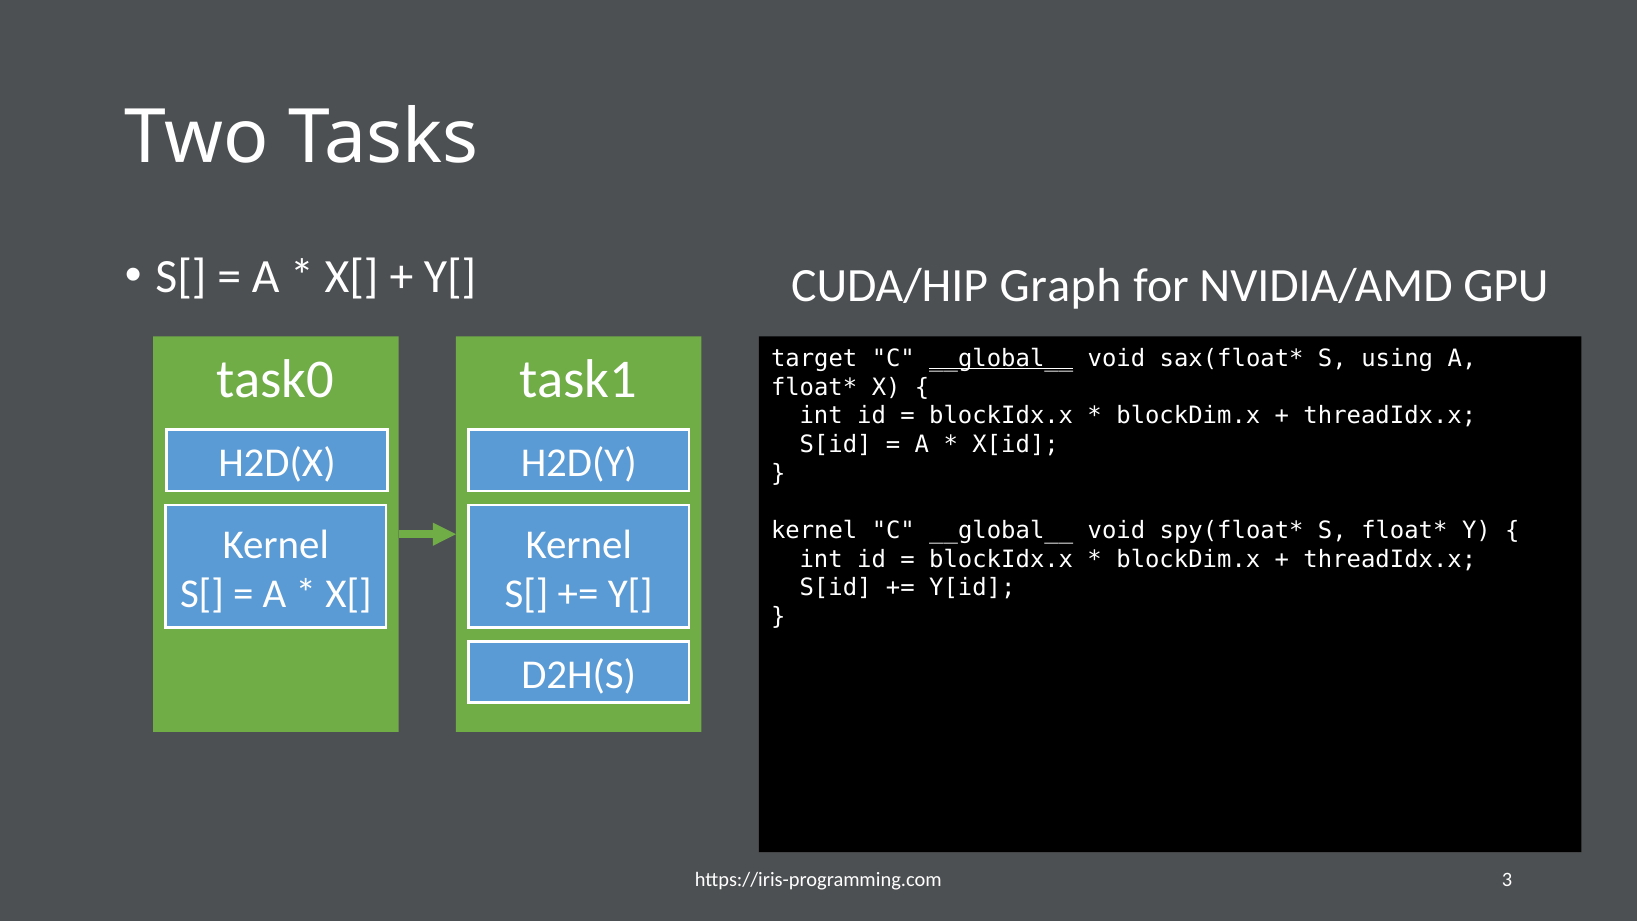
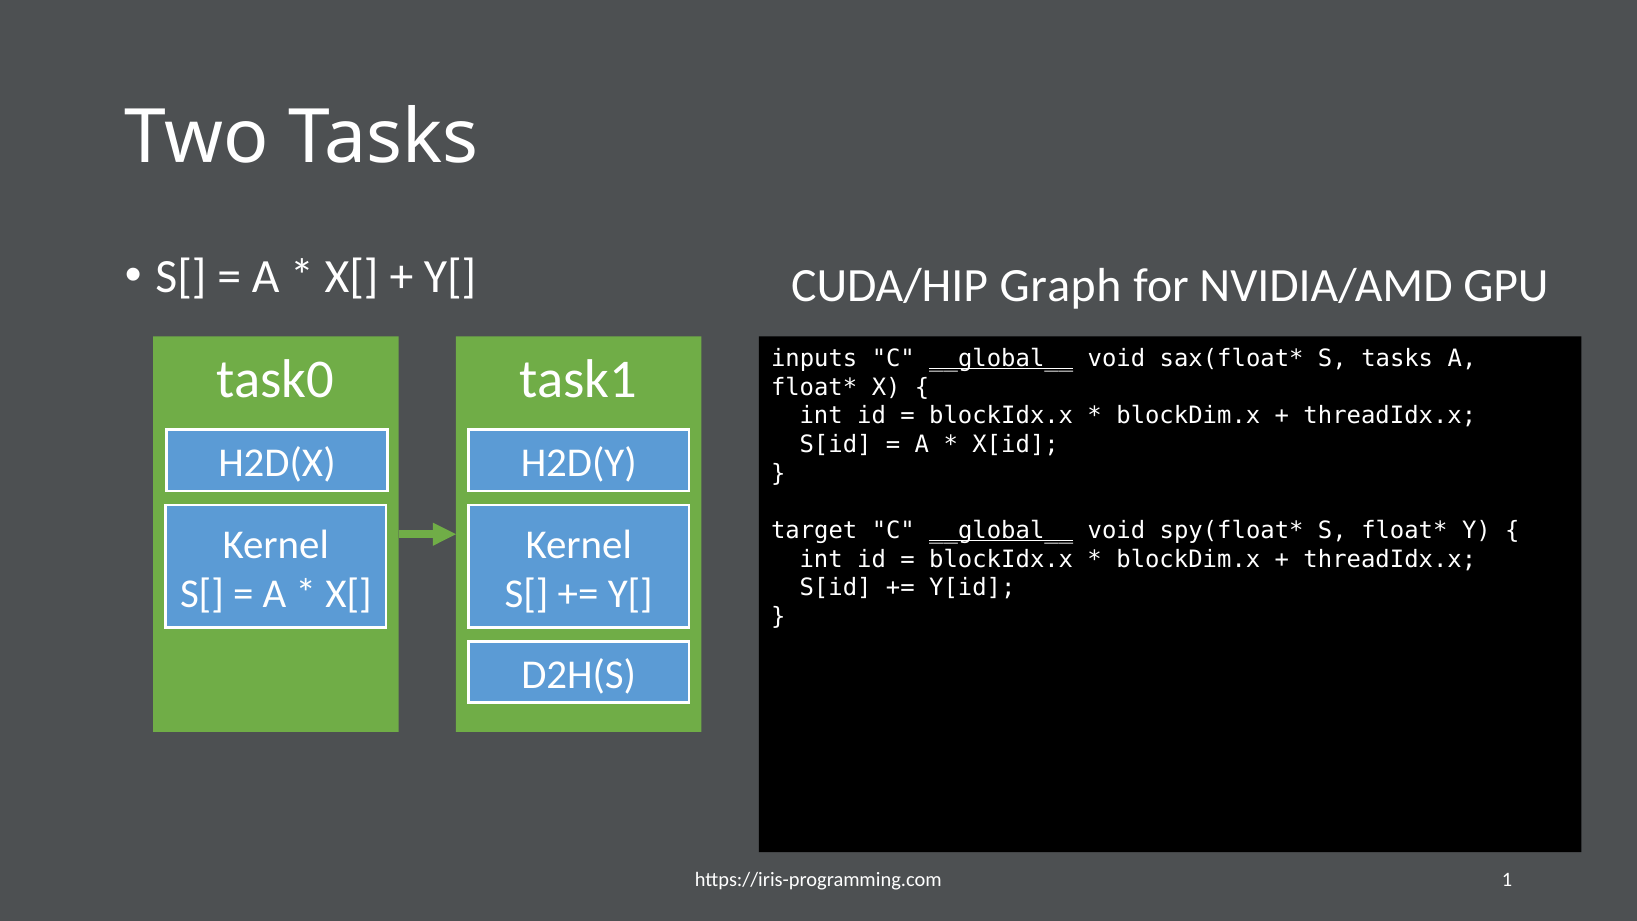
target: target -> inputs (814, 358)
S using: using -> tasks (1397, 358)
kernel: kernel -> target (814, 530)
__global__ underline: none -> present (1001, 530)
3: 3 -> 1 (1507, 879)
